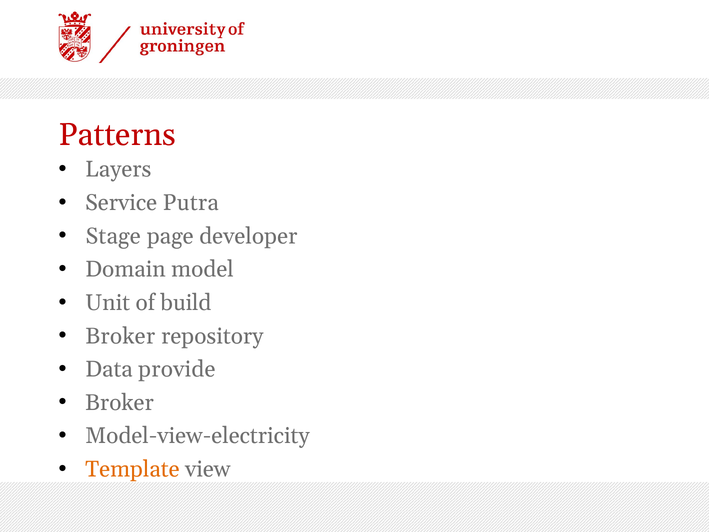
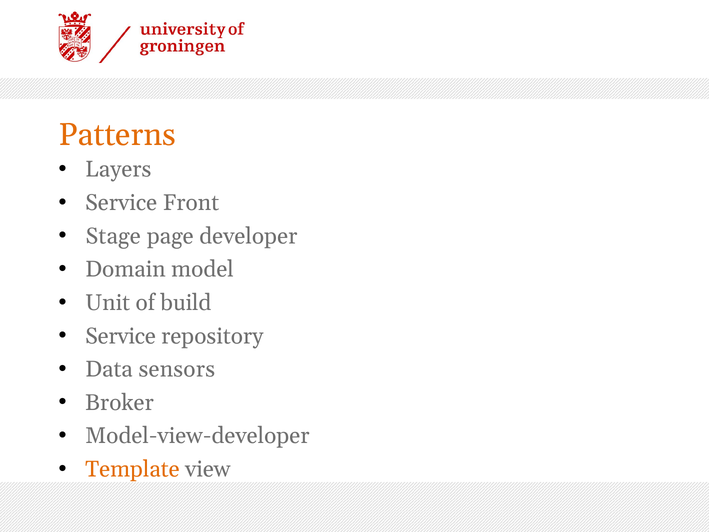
Patterns colour: red -> orange (117, 135)
Putra: Putra -> Front (191, 203)
Broker: Broker -> Service (121, 336)
provide: provide -> sensors (177, 369)
Model-view-electricity: Model-view-electricity -> Model-view-developer (197, 436)
